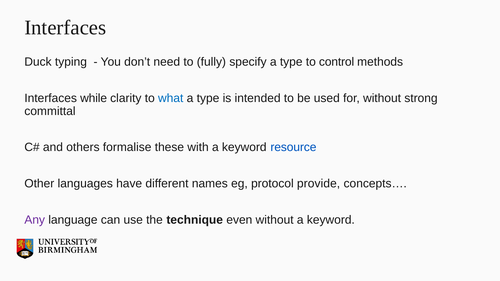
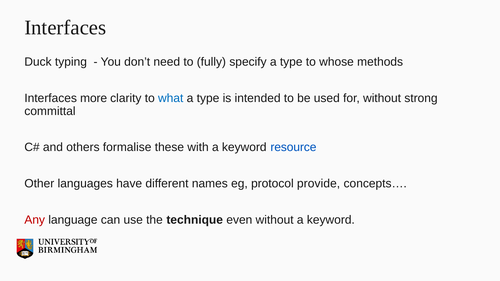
control: control -> whose (337, 62)
while: while -> more (94, 98)
Any colour: purple -> red (35, 220)
